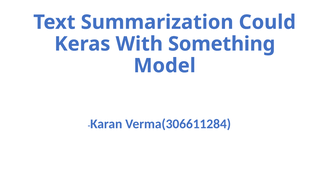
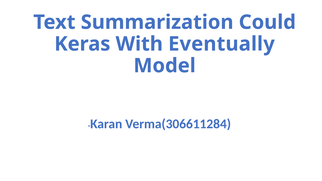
Something: Something -> Eventually (221, 44)
